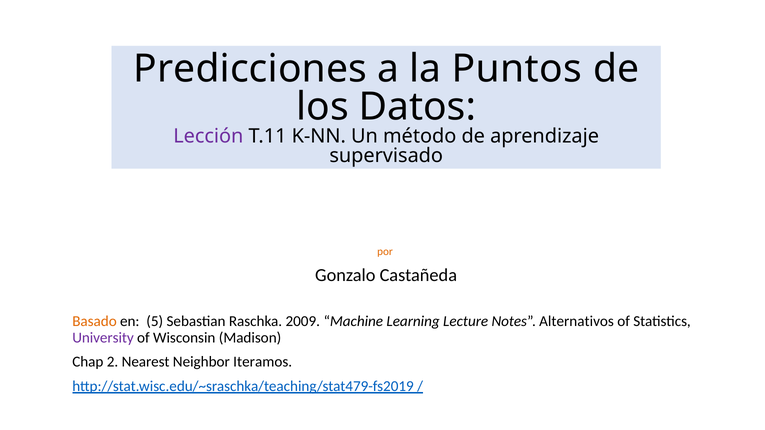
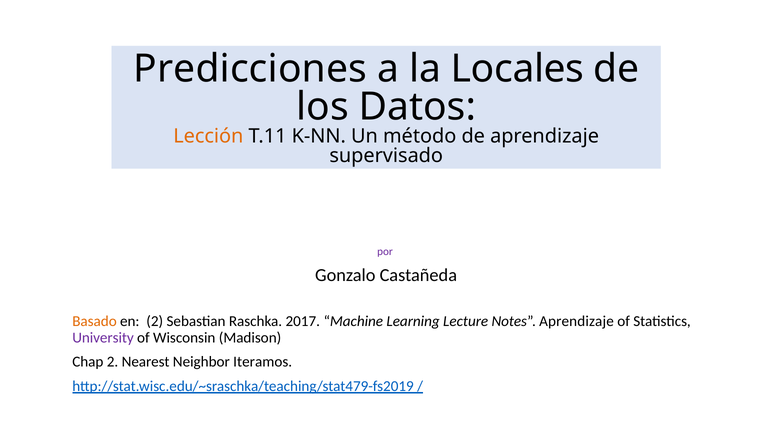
Puntos: Puntos -> Locales (517, 69)
Lección colour: purple -> orange (208, 136)
por colour: orange -> purple (385, 252)
en 5: 5 -> 2 (155, 321)
2009: 2009 -> 2017 (303, 321)
Notes Alternativos: Alternativos -> Aprendizaje (577, 321)
